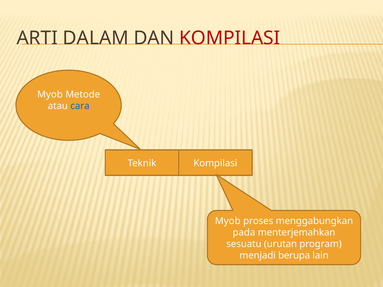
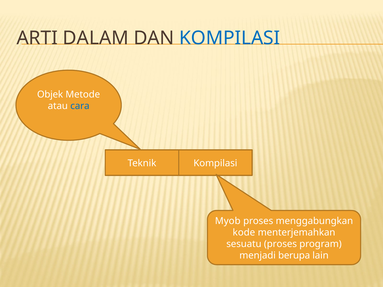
KOMPILASI colour: red -> blue (230, 38)
Myob: Myob -> Objek (50, 95)
pada: pada -> kode (244, 233)
sesuatu urutan: urutan -> proses (280, 244)
